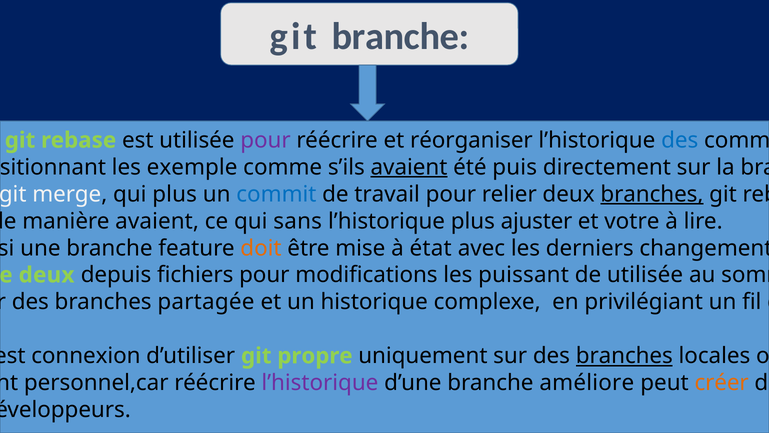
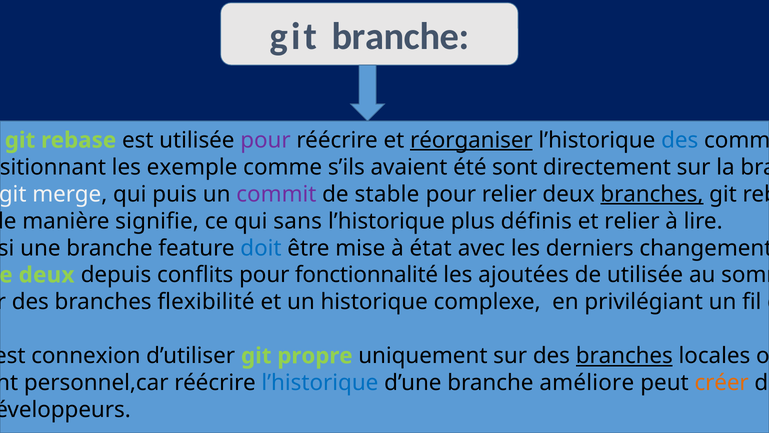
réorganiser underline: none -> present (471, 140)
avaient underline: present -> none (409, 167)
puis: puis -> sont (515, 167)
qui plus: plus -> puis (175, 194)
commit colour: blue -> purple (276, 194)
travail: travail -> stable (387, 194)
manière avaient: avaient -> signifie (157, 221)
ajuster: ajuster -> définis (536, 221)
et votre: votre -> relier (632, 221)
doit colour: orange -> blue (261, 248)
depuis fichiers: fichiers -> conflits (195, 275)
modifications: modifications -> fonctionnalité (367, 275)
puissant: puissant -> ajoutées (524, 275)
partagée: partagée -> flexibilité (206, 302)
l’historique colour: purple -> blue (320, 382)
